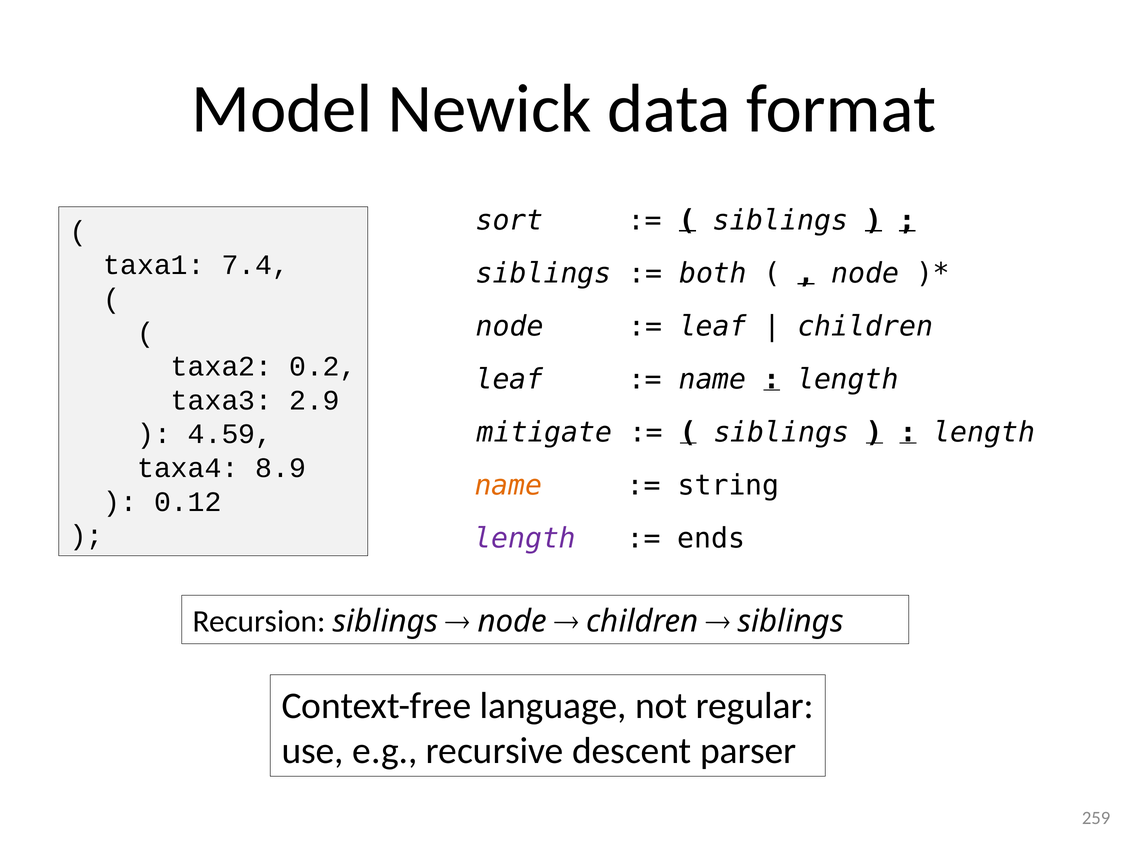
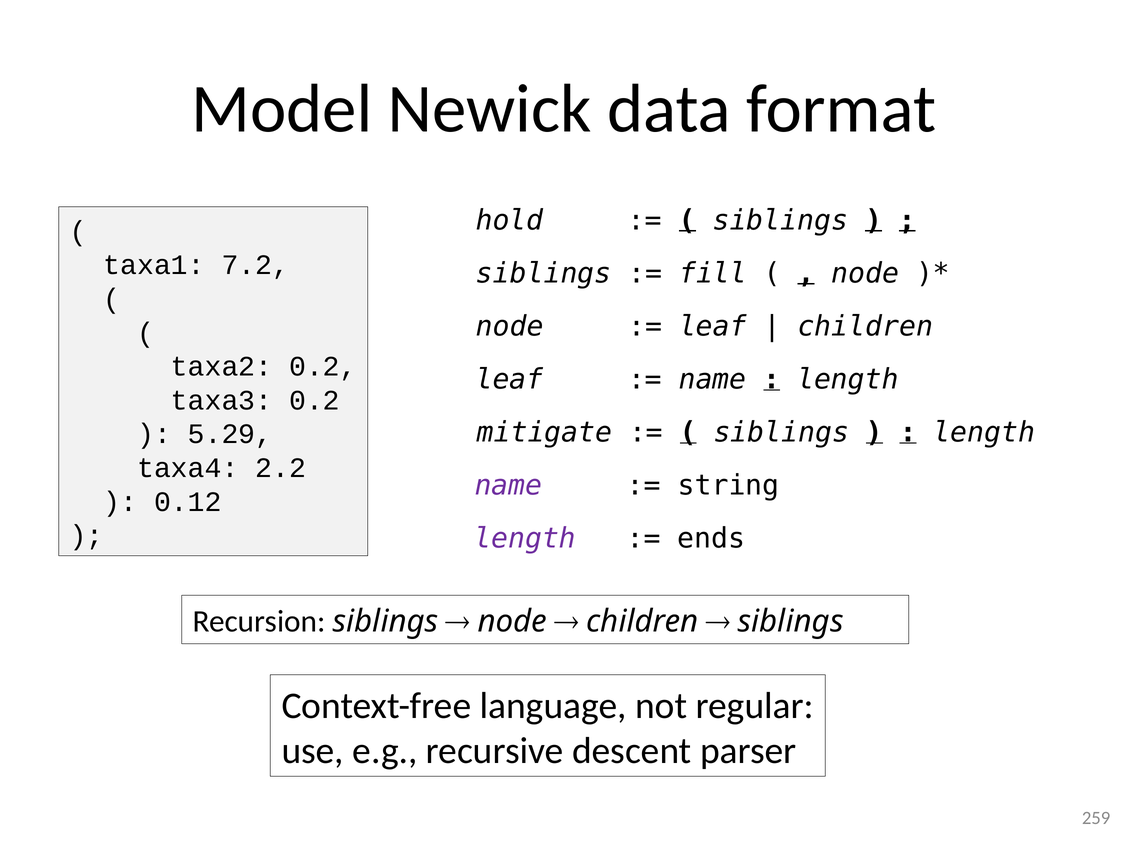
sort: sort -> hold (509, 220)
7.4: 7.4 -> 7.2 (255, 265)
both: both -> fill (713, 273)
taxa3 2.9: 2.9 -> 0.2 (315, 400)
4.59: 4.59 -> 5.29 (230, 434)
8.9: 8.9 -> 2.2 (281, 468)
name colour: orange -> purple (508, 485)
